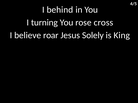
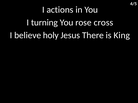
behind: behind -> actions (60, 10)
roar: roar -> holy (51, 35)
Solely: Solely -> There (93, 35)
